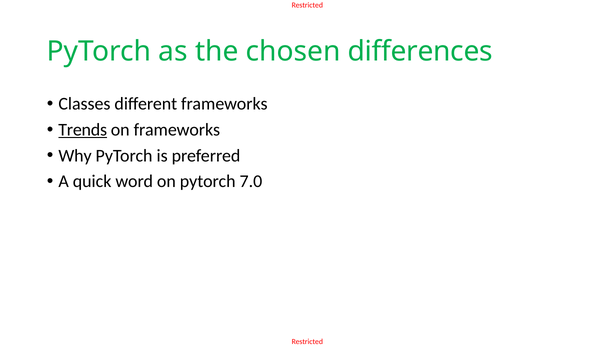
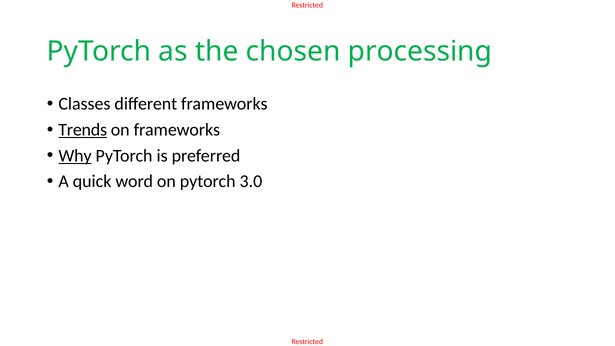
differences: differences -> processing (420, 52)
Why underline: none -> present (75, 156)
7.0: 7.0 -> 3.0 (251, 181)
